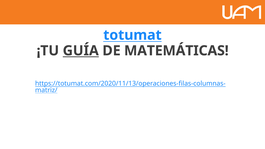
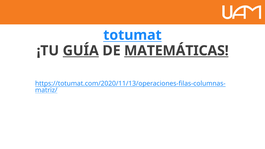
MATEMÁTICAS underline: none -> present (176, 51)
